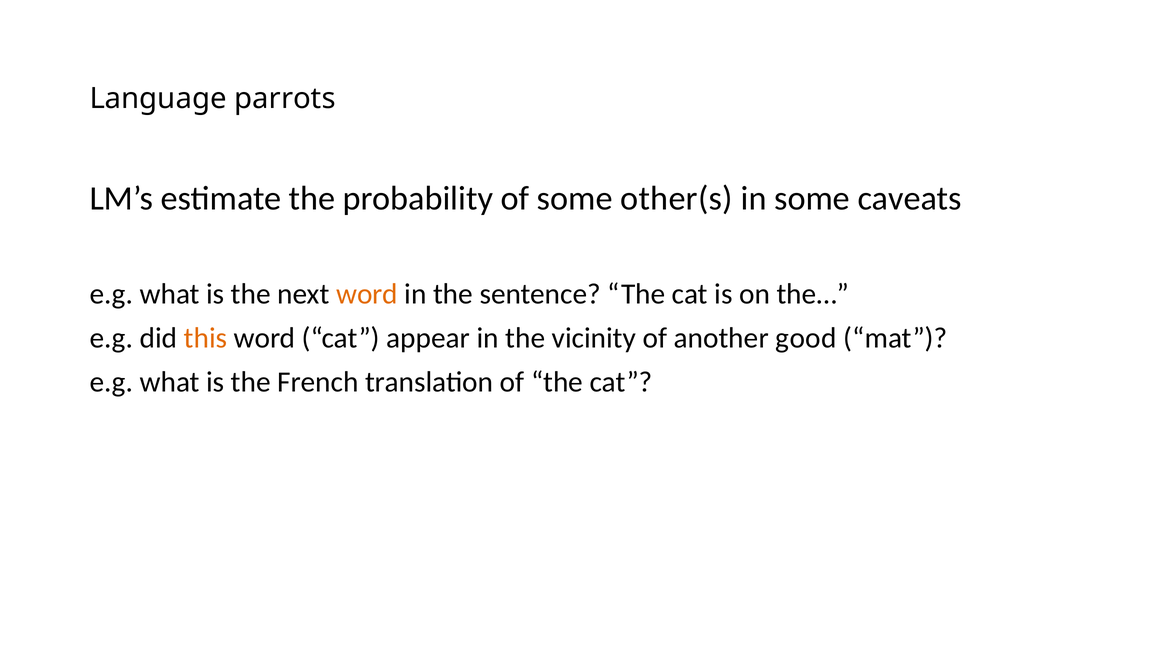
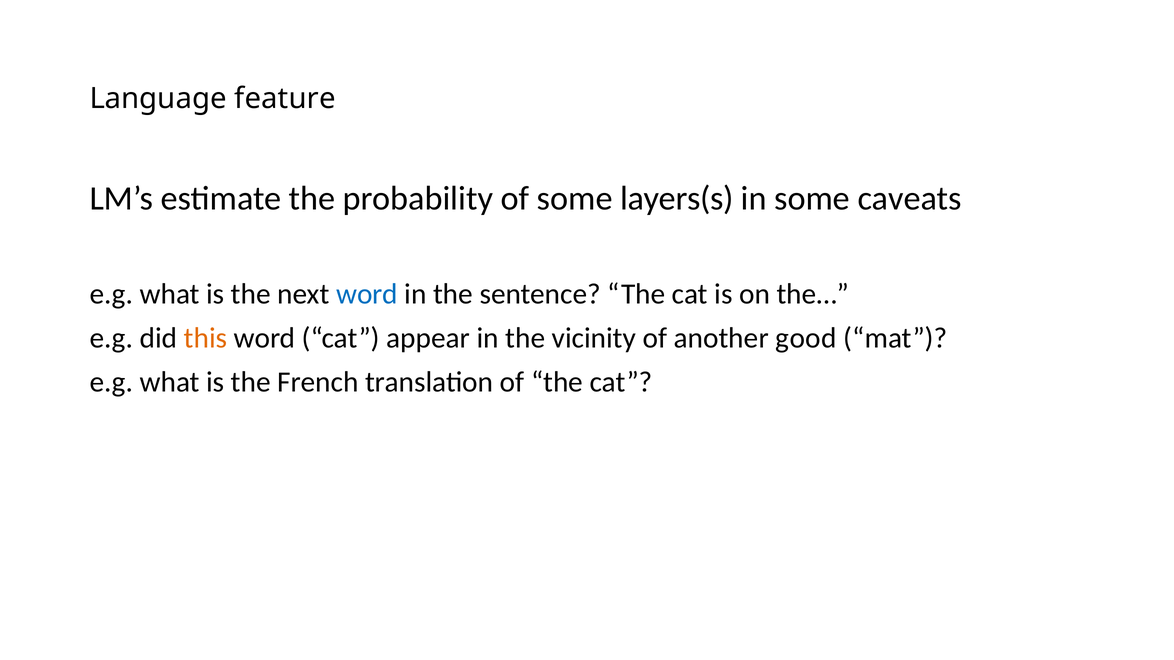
parrots: parrots -> feature (285, 99)
other(s: other(s -> layers(s (677, 198)
word colour: orange -> blue (367, 294)
